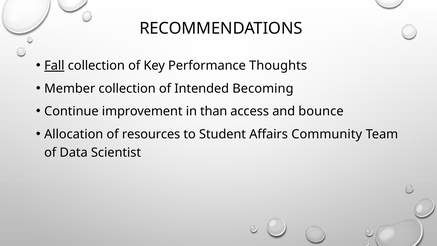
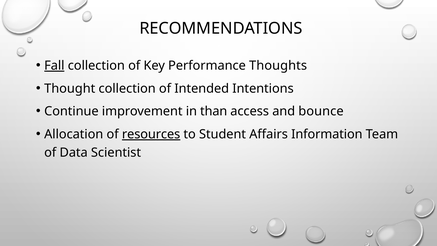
Member: Member -> Thought (70, 89)
Becoming: Becoming -> Intentions (263, 89)
resources underline: none -> present (151, 134)
Community: Community -> Information (327, 134)
